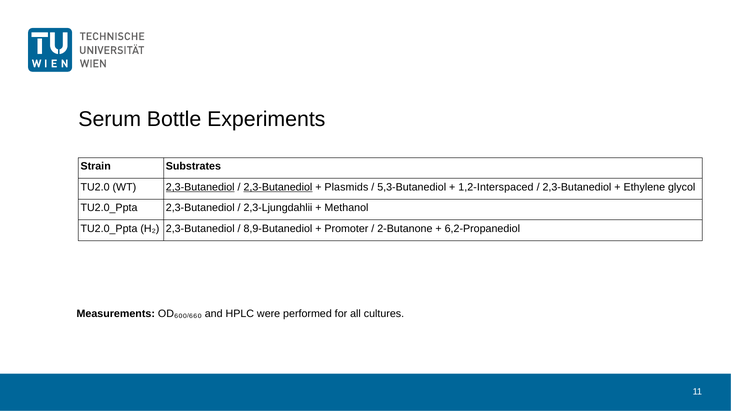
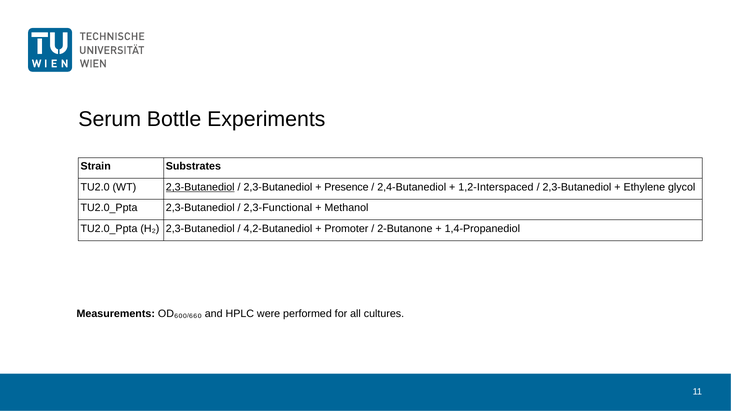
2,3-Butanediol underline: present -> none (278, 187)
Plasmids: Plasmids -> Presence (346, 187)
5,3-Butanediol: 5,3-Butanediol -> 2,4-Butanediol (412, 187)
2,3-Ljungdahlii: 2,3-Ljungdahlii -> 2,3-Functional (278, 208)
8,9-Butanediol: 8,9-Butanediol -> 4,2-Butanediol (278, 229)
6,2-Propanediol: 6,2-Propanediol -> 1,4-Propanediol (482, 229)
